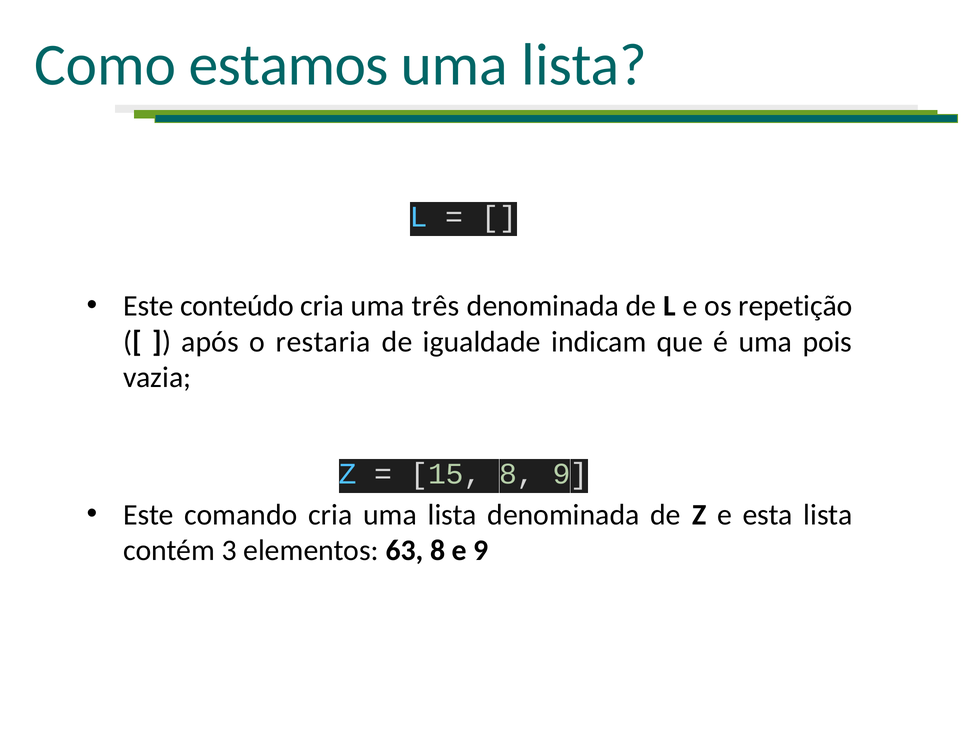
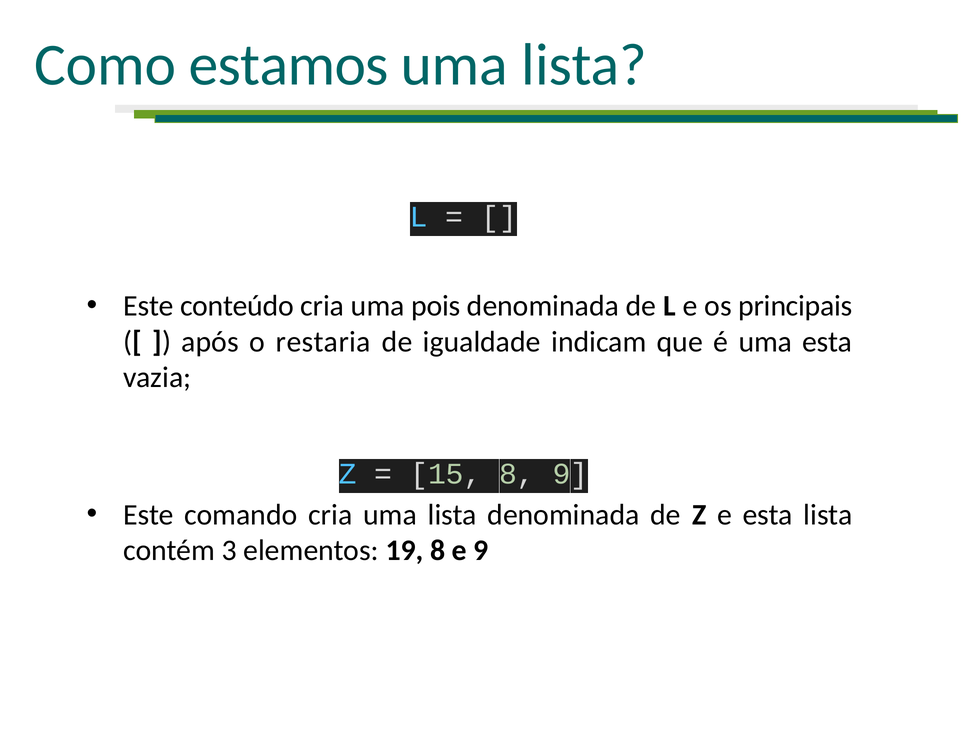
três: três -> pois (436, 306)
repetição: repetição -> principais (795, 306)
uma pois: pois -> esta (827, 342)
63: 63 -> 19 (404, 551)
